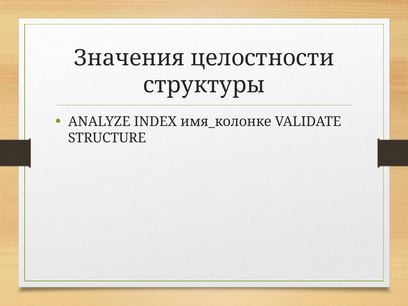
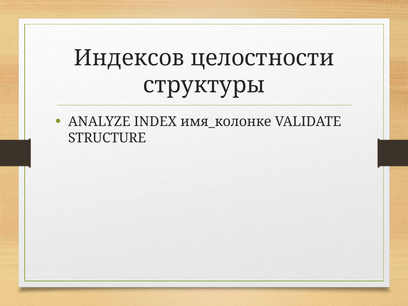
Значения: Значения -> Индексов (129, 58)
